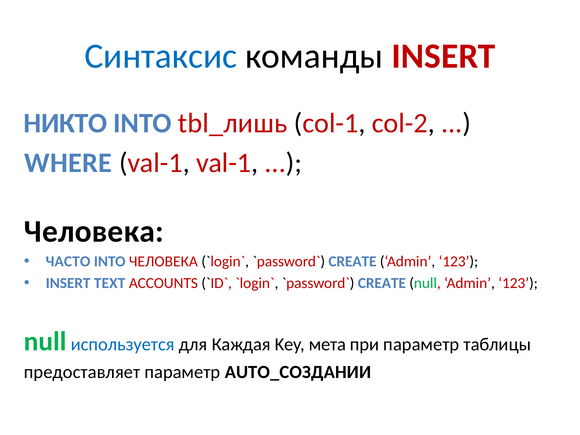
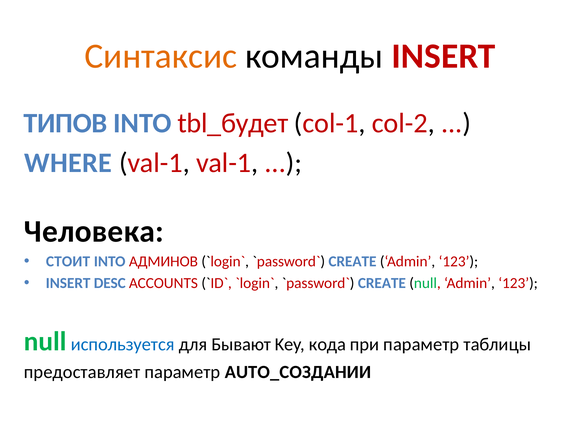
Синтаксис colour: blue -> orange (161, 56)
НИКТО: НИКТО -> ТИПОВ (65, 123)
tbl_лишь: tbl_лишь -> tbl_будет (233, 123)
ЧАСТО: ЧАСТО -> СТОИТ (68, 262)
INTO ЧЕЛОВЕКА: ЧЕЛОВЕКА -> АДМИНОВ (163, 262)
TEXT: TEXT -> DESC (110, 283)
Каждая: Каждая -> Бывают (241, 344)
мета: мета -> кода (327, 344)
